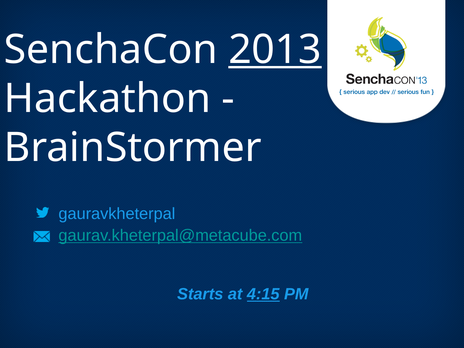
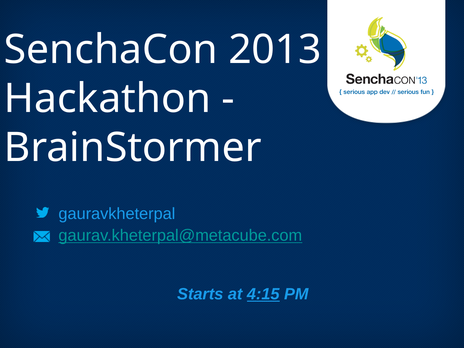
2013 underline: present -> none (275, 50)
